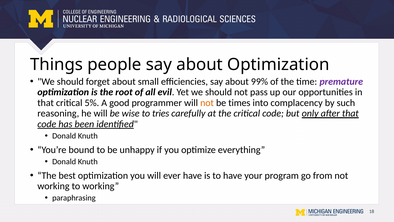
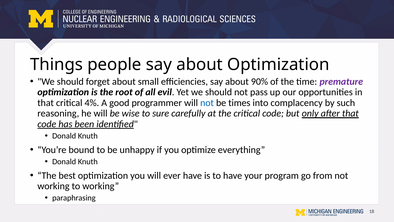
99%: 99% -> 90% (259, 81)
5%: 5% -> 4% (92, 103)
not colour: orange -> blue (207, 103)
tries: tries -> sure (161, 113)
